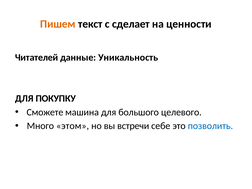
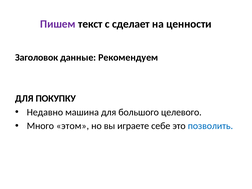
Пишем colour: orange -> purple (58, 24)
Читателей: Читателей -> Заголовок (37, 57)
Уникальность: Уникальность -> Рекомендуем (128, 57)
Сможете: Сможете -> Недавно (45, 112)
встречи: встречи -> играете (133, 126)
